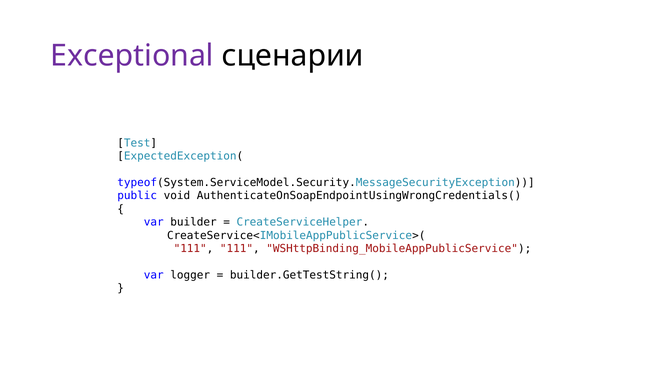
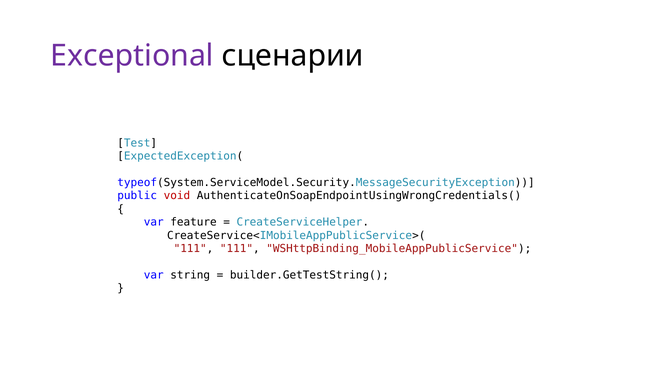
void colour: black -> red (177, 196)
builder: builder -> feature (194, 222)
logger: logger -> string (190, 275)
